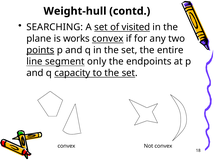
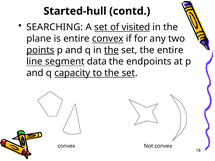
Weight-hull: Weight-hull -> Started-hull (75, 11)
is works: works -> entire (76, 39)
the underline: none -> present (111, 50)
only: only -> data (97, 62)
